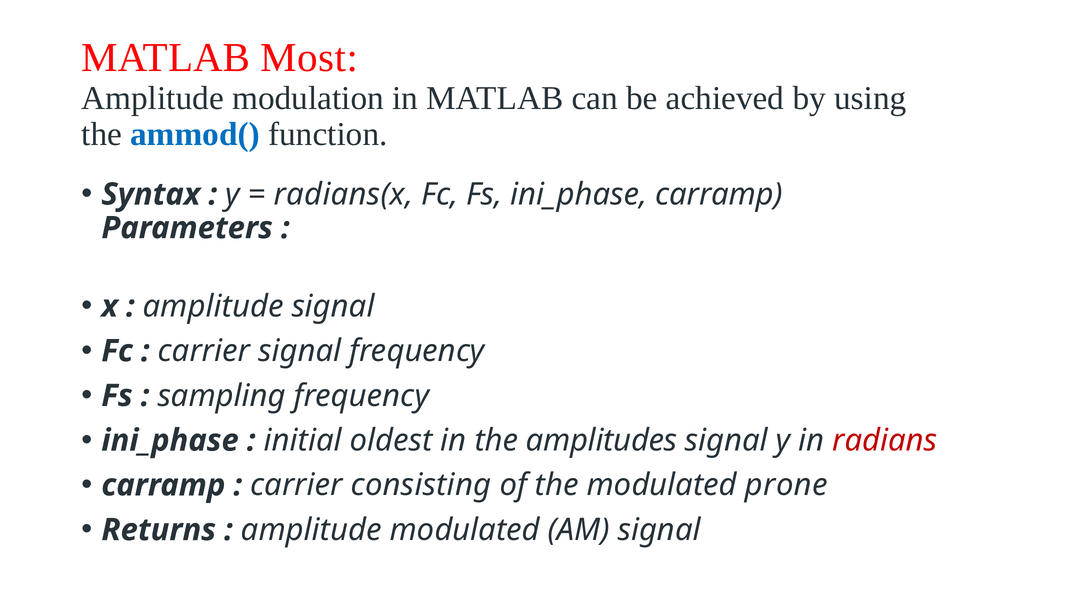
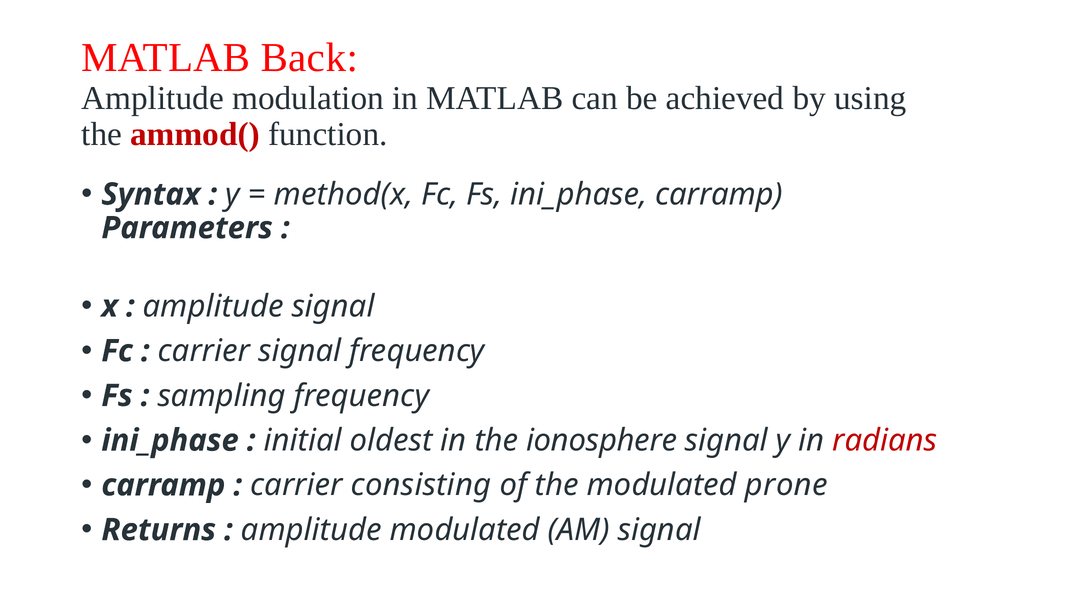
Most: Most -> Back (309, 58)
ammod( colour: blue -> red (195, 134)
radians(x: radians(x -> method(x (343, 194)
amplitudes: amplitudes -> ionosphere (602, 441)
